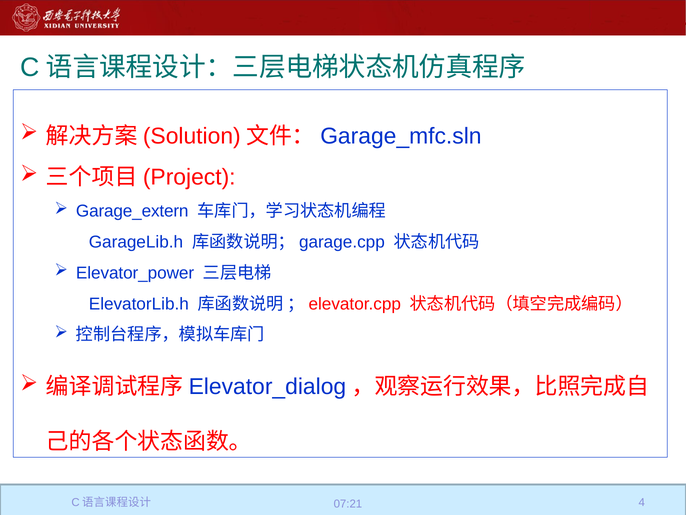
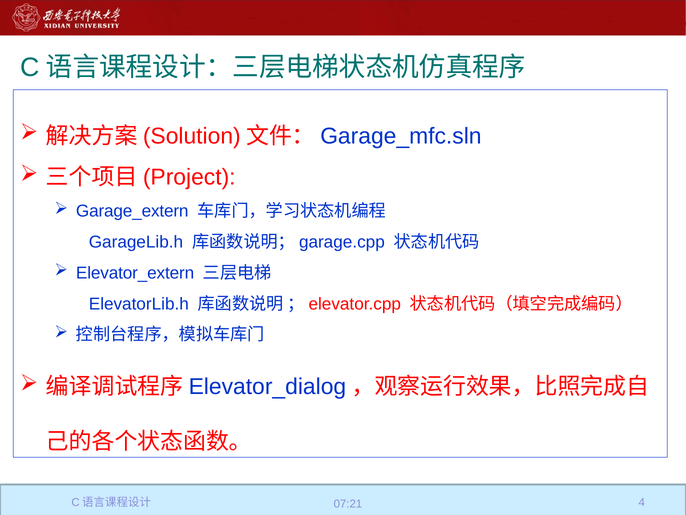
Elevator_power: Elevator_power -> Elevator_extern (135, 273)
